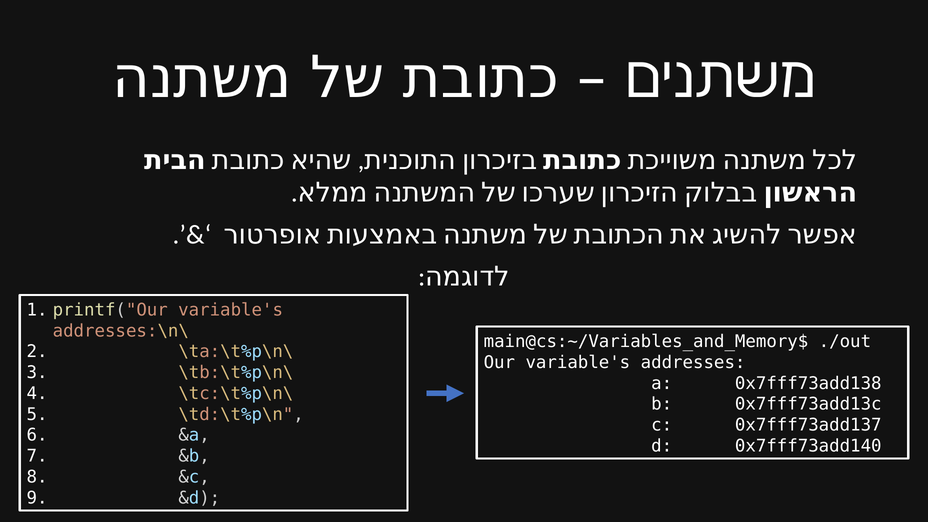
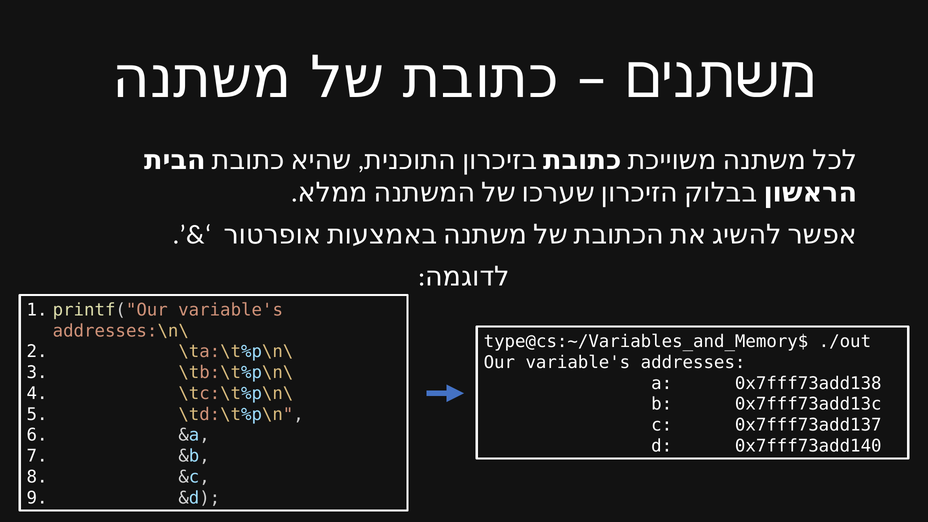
main@cs:~/Variables_and_Memory$: main@cs:~/Variables_and_Memory$ -> type@cs:~/Variables_and_Memory$ (646, 342)
